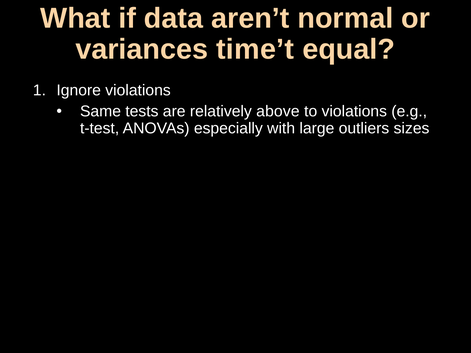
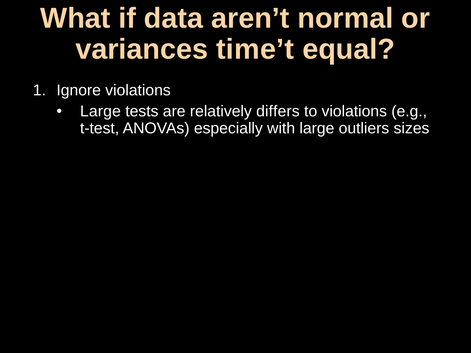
Same: Same -> Large (100, 112)
above: above -> differs (278, 112)
